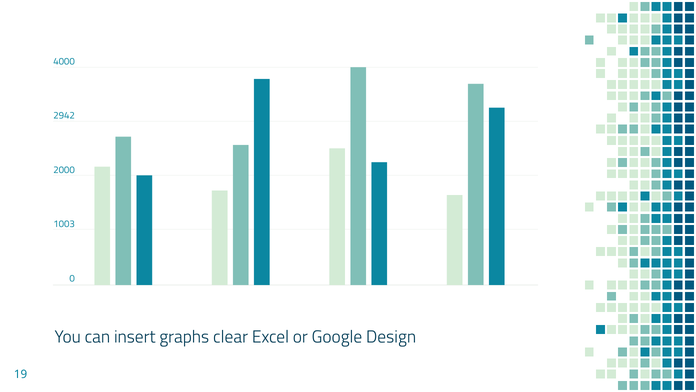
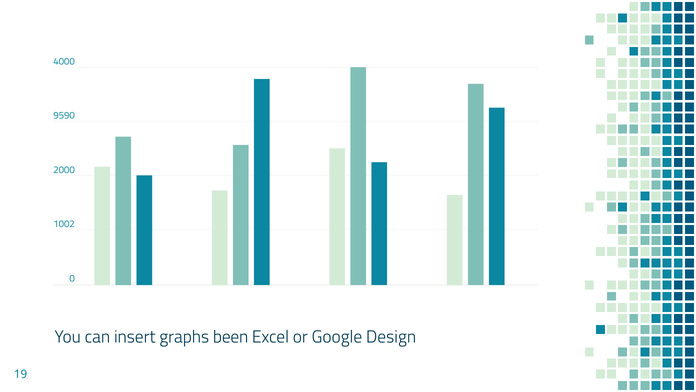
2942: 2942 -> 9590 (64, 116)
1003: 1003 -> 1002 (64, 224)
clear: clear -> been (231, 337)
